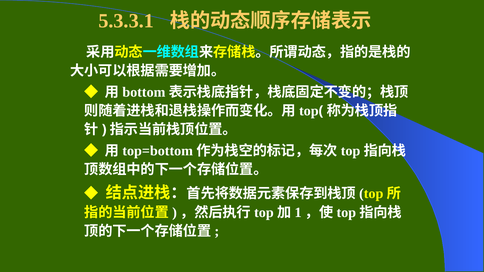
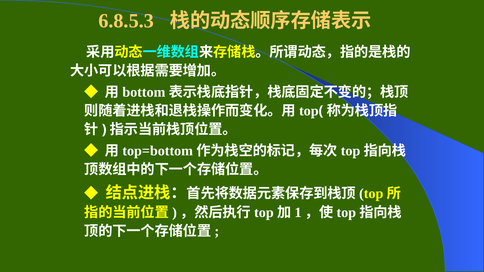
5.3.3.1: 5.3.3.1 -> 6.8.5.3 (126, 21)
